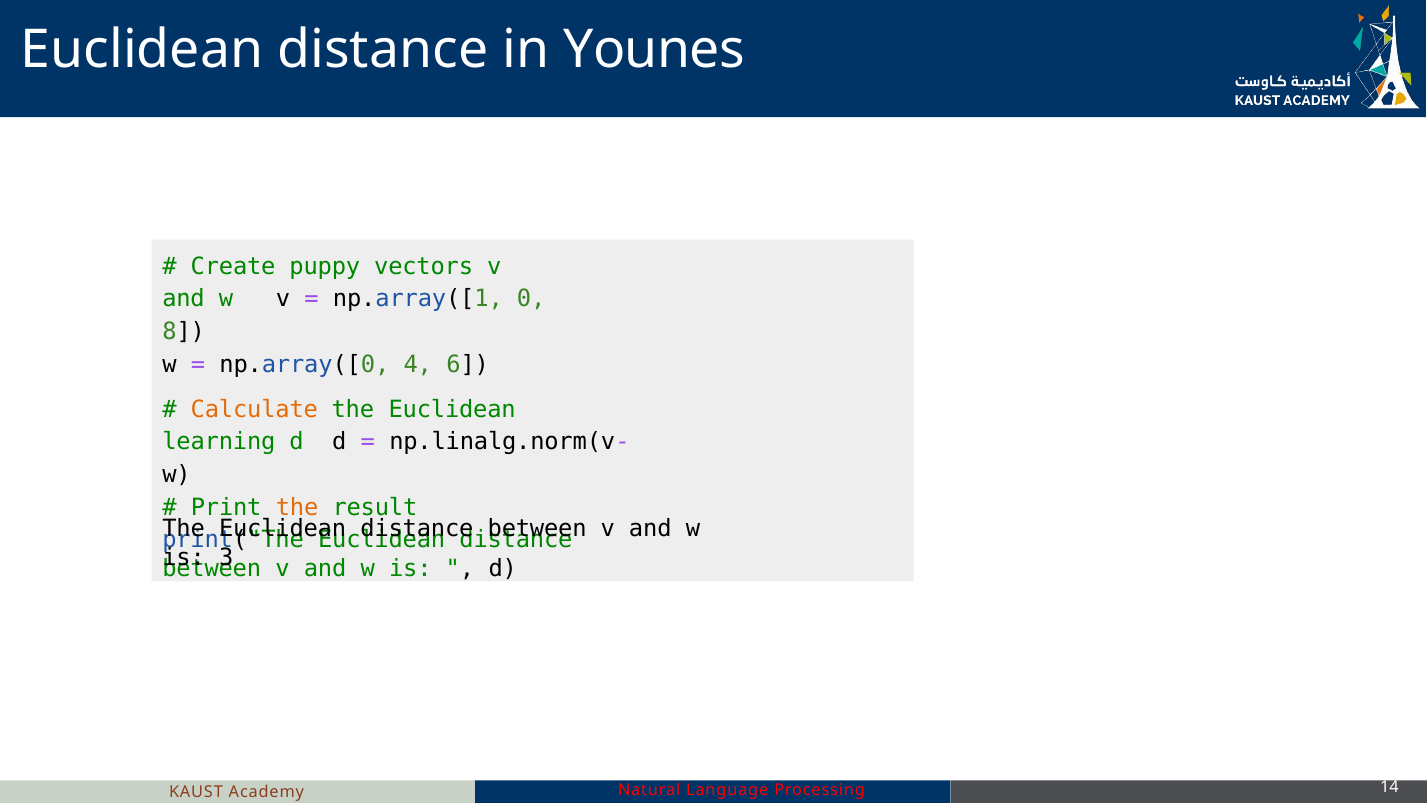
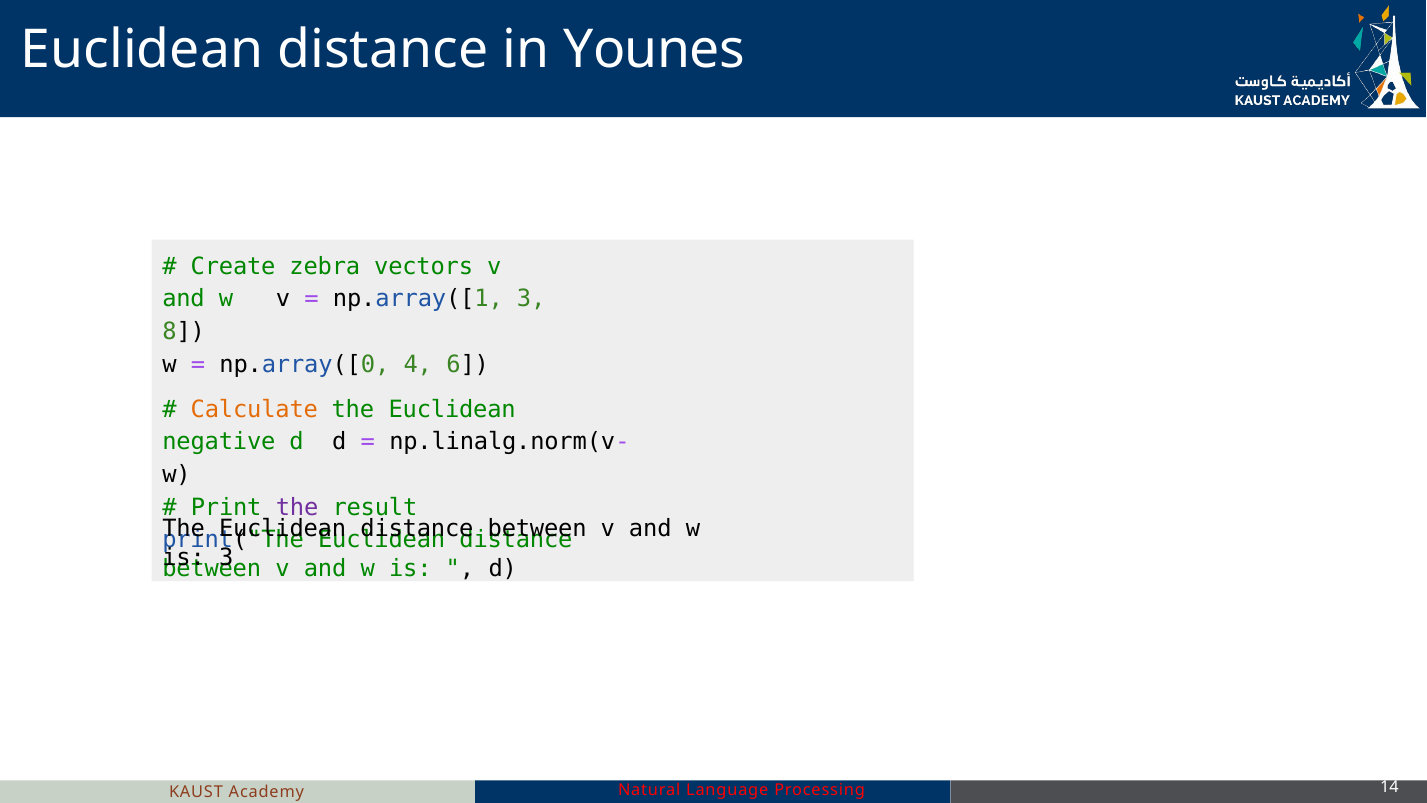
puppy: puppy -> zebra (325, 267)
np.array([1 0: 0 -> 3 (531, 299)
learning: learning -> negative (219, 442)
the colour: orange -> purple (297, 507)
